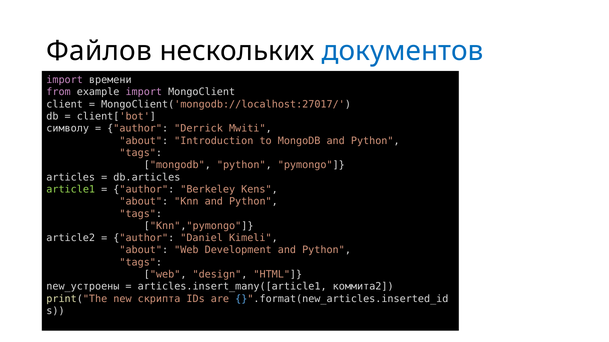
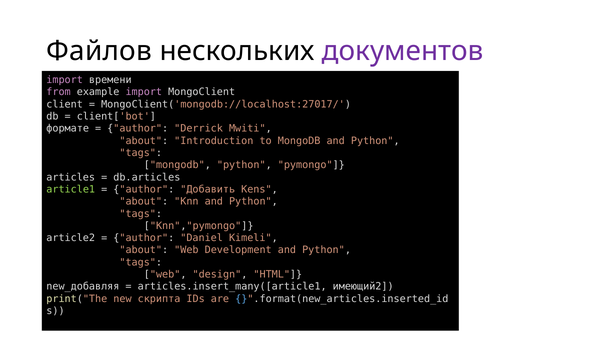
документов colour: blue -> purple (403, 51)
символу: символу -> формате (68, 129)
Berkeley: Berkeley -> Добавить (208, 190)
new_устроены: new_устроены -> new_добавляя (83, 287)
коммита2: коммита2 -> имеющий2 (363, 287)
